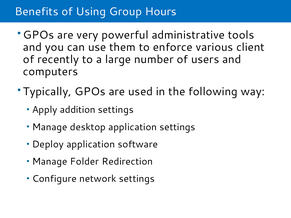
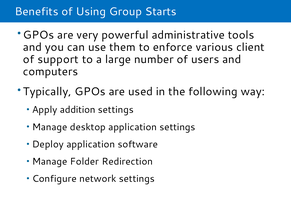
Hours: Hours -> Starts (161, 12)
recently: recently -> support (58, 59)
